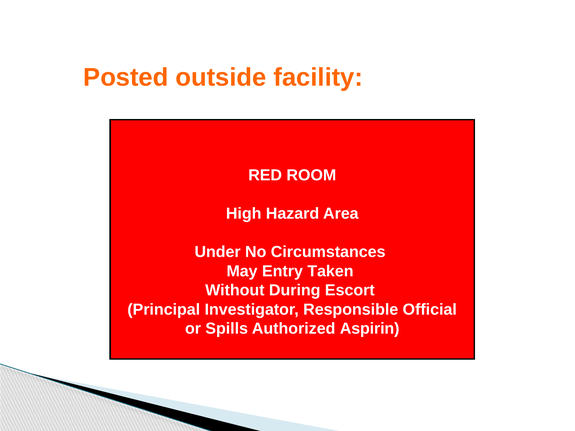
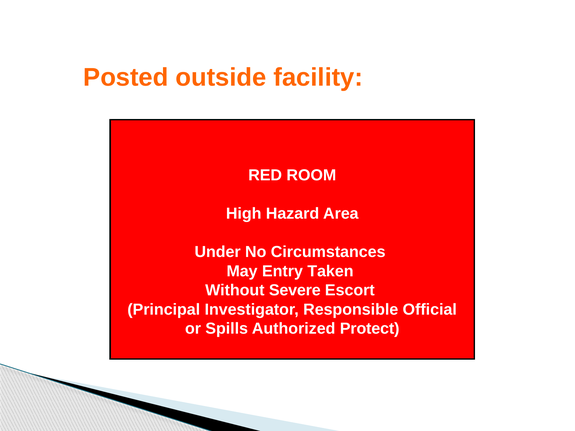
During: During -> Severe (295, 291)
Aspirin: Aspirin -> Protect (370, 329)
